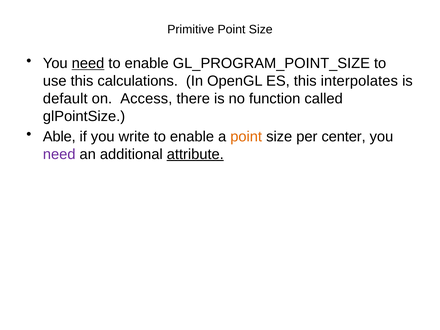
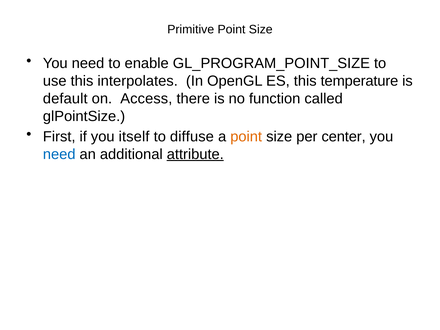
need underline: present -> none (88, 63)
calculations: calculations -> interpolates (138, 81)
interpolates: interpolates -> temperature (359, 81)
Able: Able -> First (59, 137)
write: write -> itself (134, 137)
enable: enable -> diffuse (192, 137)
need colour: purple -> blue (59, 154)
